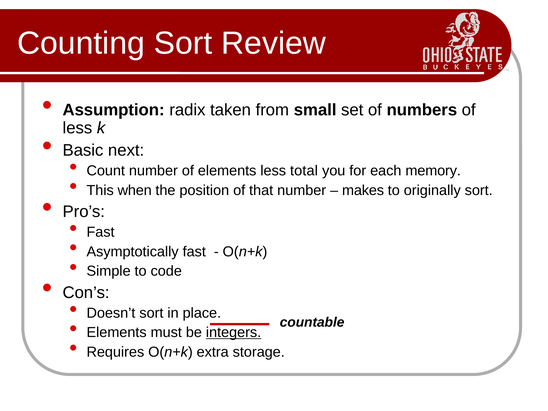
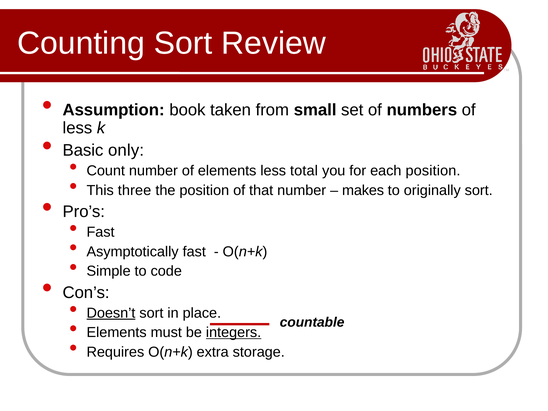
radix: radix -> book (187, 110)
next: next -> only (126, 150)
each memory: memory -> position (433, 171)
when: when -> three (135, 190)
Doesn’t underline: none -> present (111, 313)
